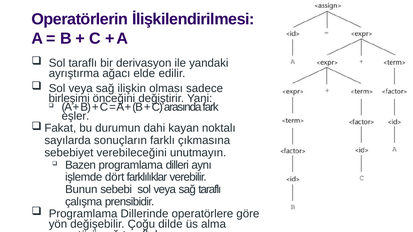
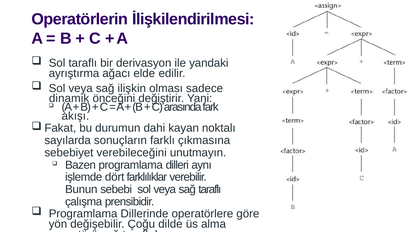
birleşimi: birleşimi -> dinamik (69, 99)
eşler: eşler -> akışı (75, 116)
